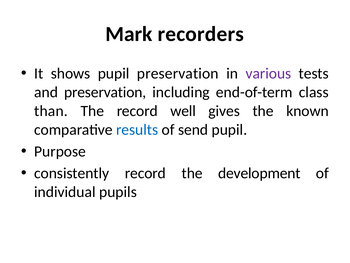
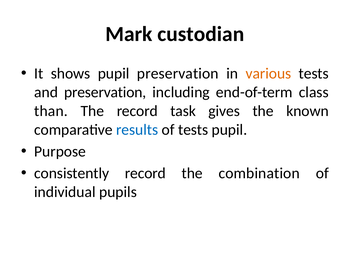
recorders: recorders -> custodian (201, 34)
various colour: purple -> orange (268, 73)
well: well -> task (183, 111)
of send: send -> tests (193, 129)
development: development -> combination (259, 173)
